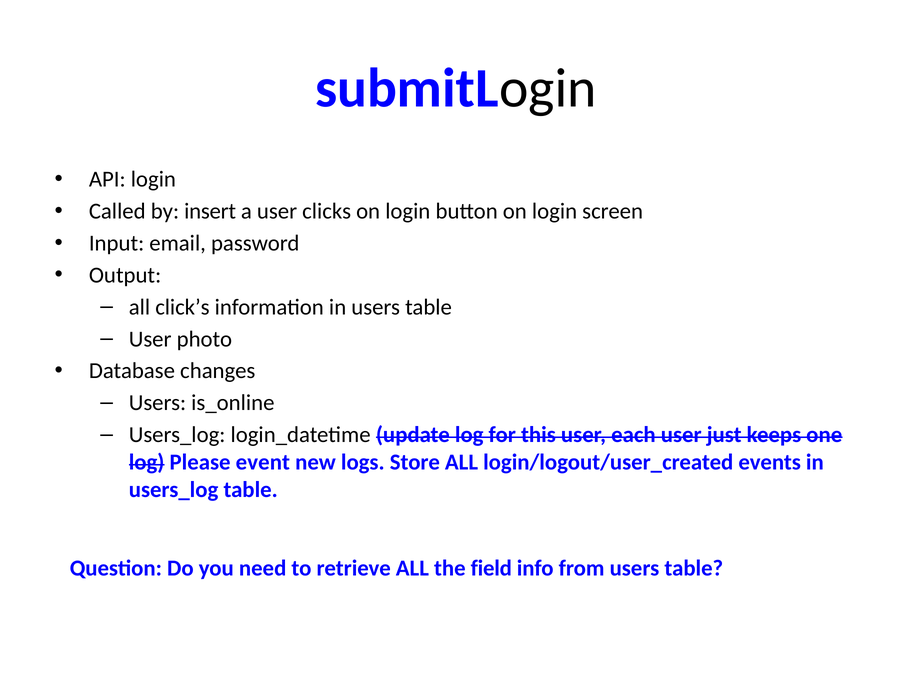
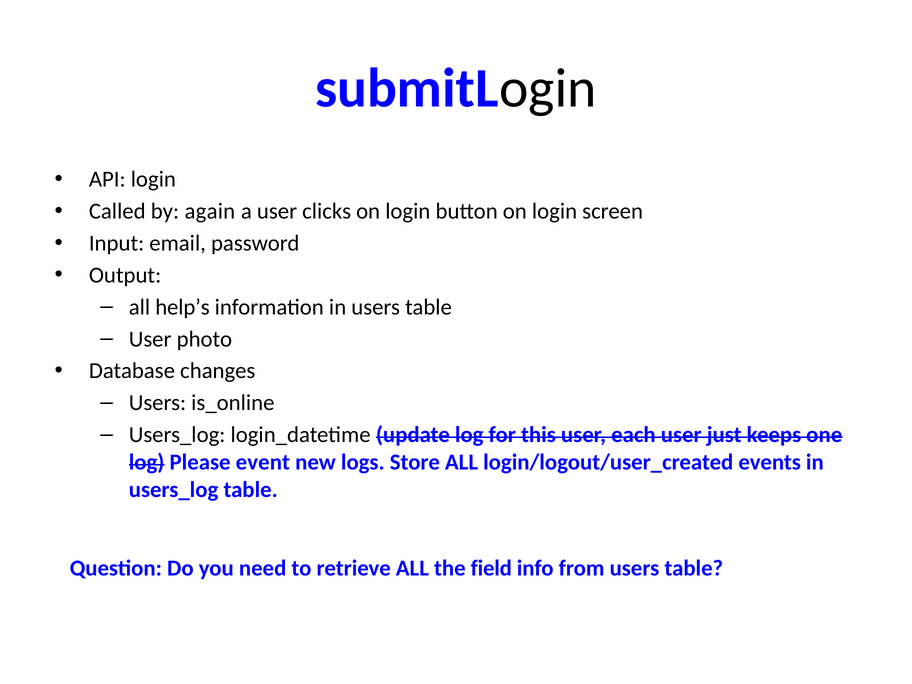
insert: insert -> again (210, 211)
click’s: click’s -> help’s (182, 307)
